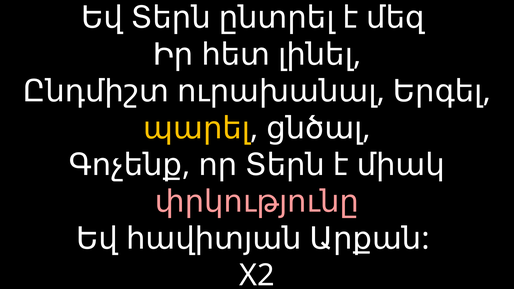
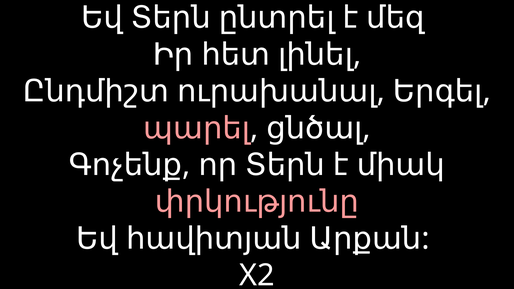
պարել colour: yellow -> pink (197, 128)
